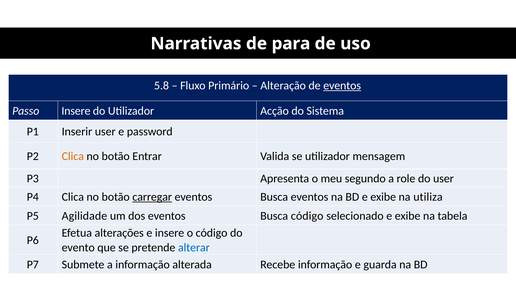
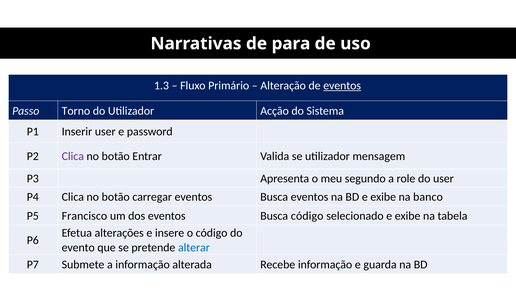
5.8: 5.8 -> 1.3 (162, 86)
Passo Insere: Insere -> Torno (76, 111)
Clica colour: orange -> purple (73, 156)
carregar underline: present -> none (152, 197)
utiliza: utiliza -> banco (428, 197)
Agilidade: Agilidade -> Francisco (84, 216)
